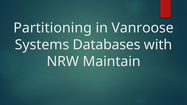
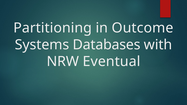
Vanroose: Vanroose -> Outcome (143, 28)
Maintain: Maintain -> Eventual (112, 62)
